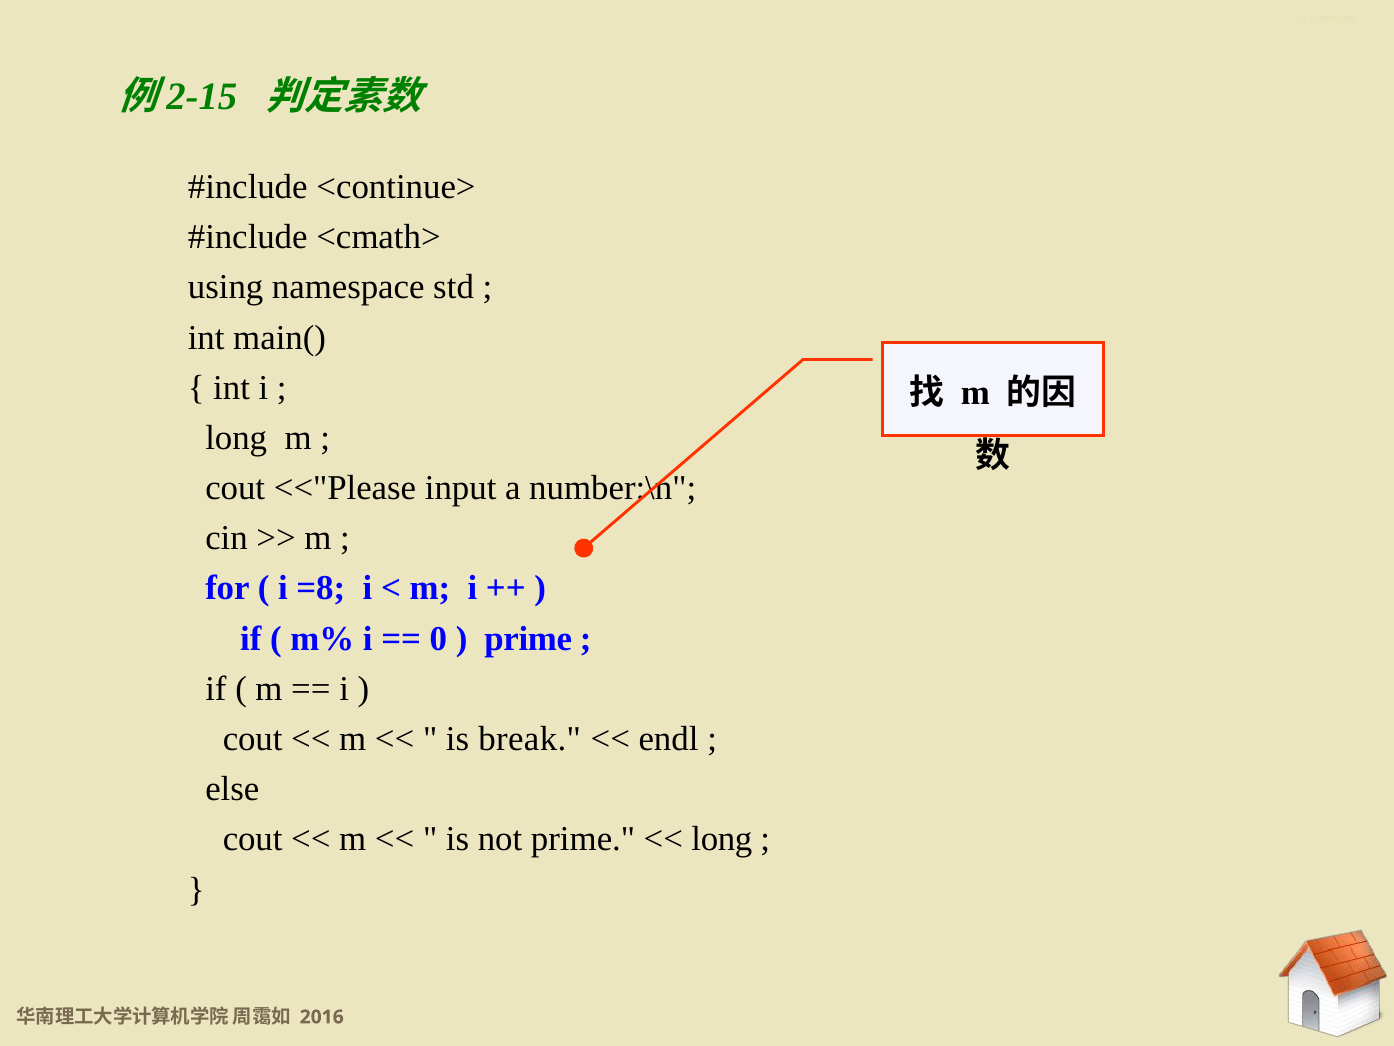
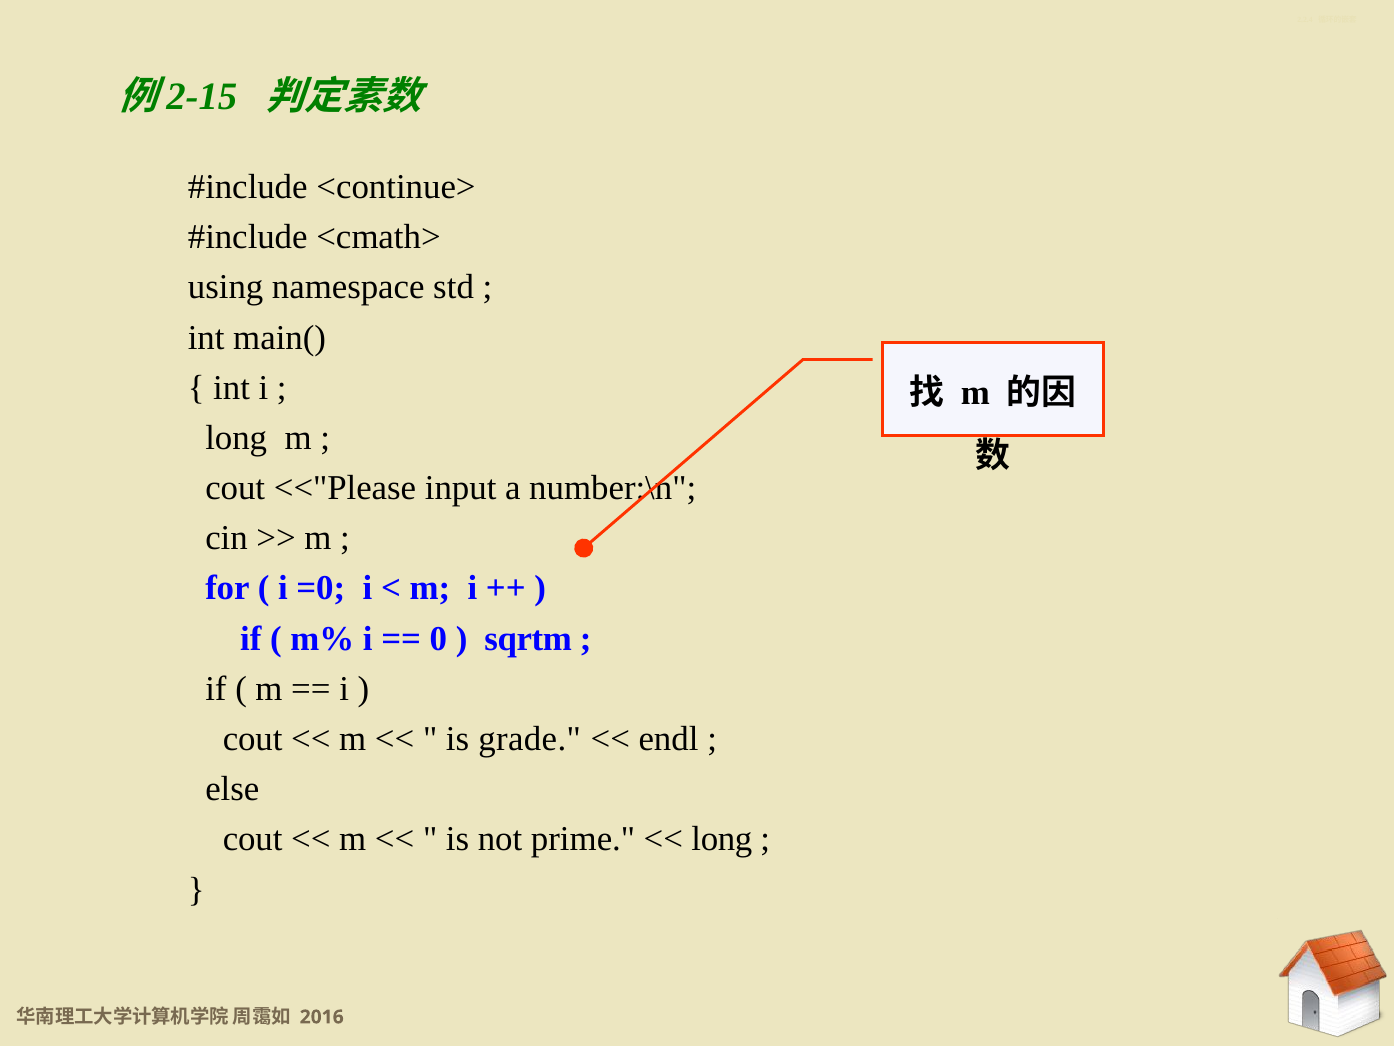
=8: =8 -> =0 (321, 588)
prime: prime -> sqrtm (528, 638)
break: break -> grade (530, 739)
